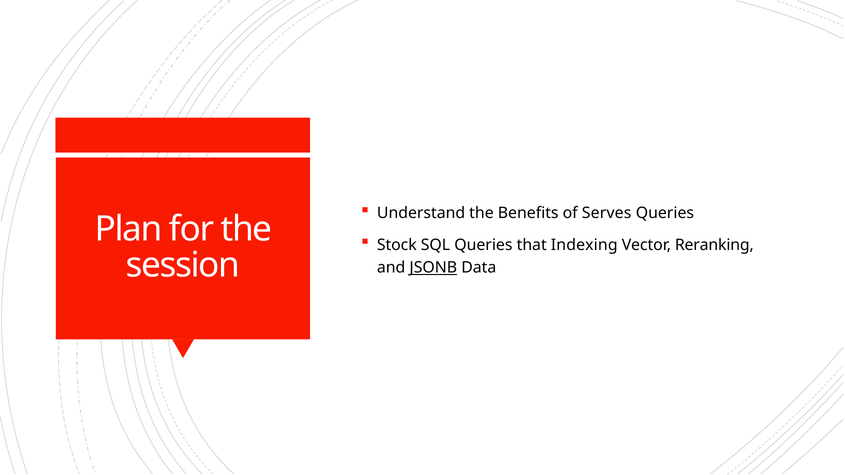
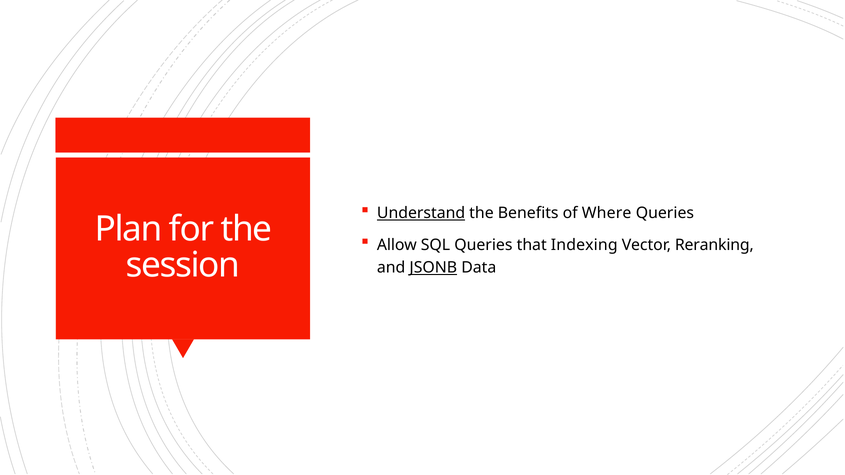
Understand underline: none -> present (421, 213)
Serves: Serves -> Where (607, 213)
Stock: Stock -> Allow (397, 245)
